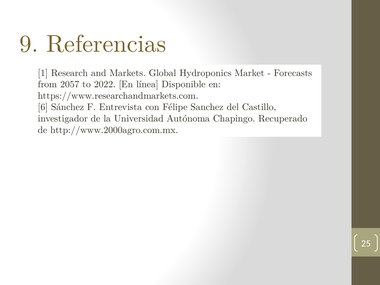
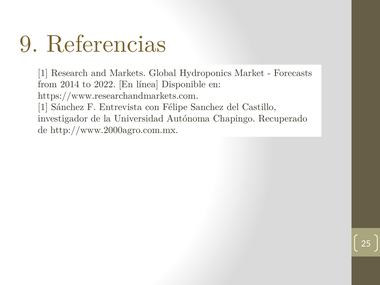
2057: 2057 -> 2014 (70, 84)
6: 6 -> 1 (43, 107)
